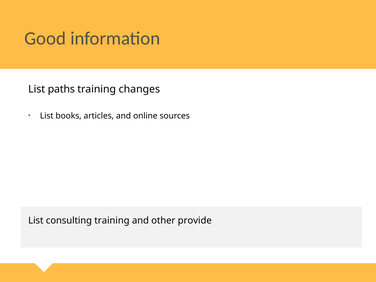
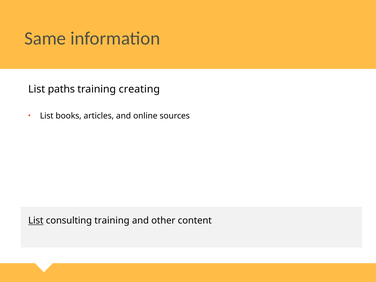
Good: Good -> Same (45, 38)
changes: changes -> creating (139, 89)
List underline: none -> present (36, 221)
provide: provide -> content (195, 221)
